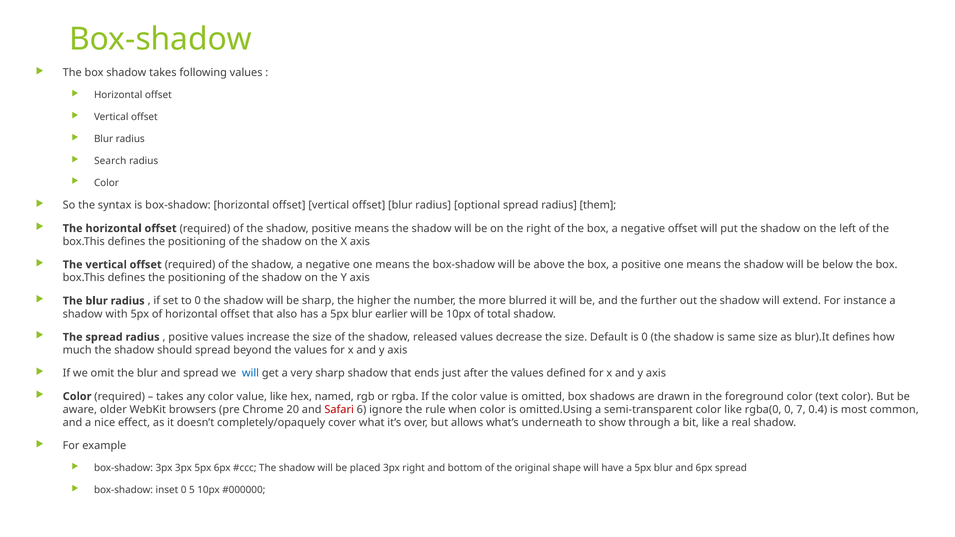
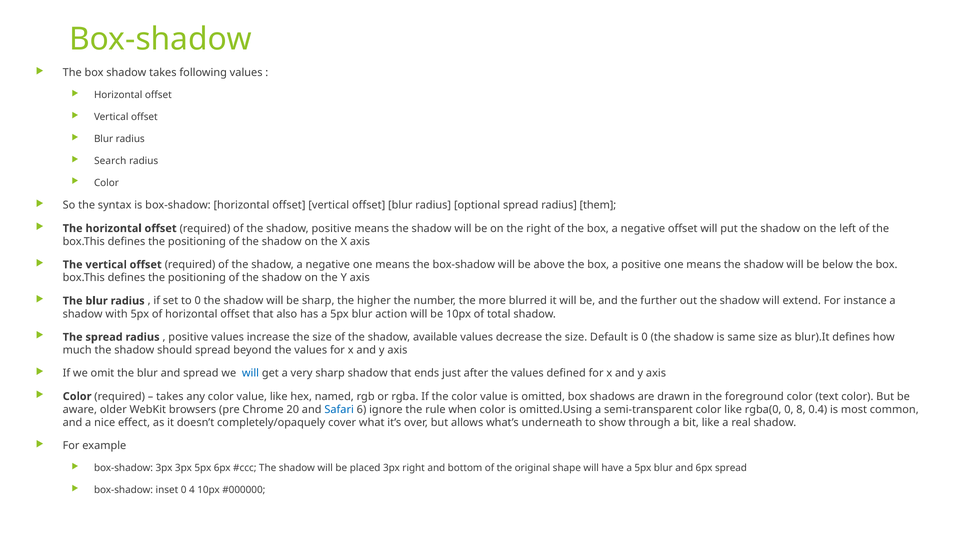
earlier: earlier -> action (391, 314)
released: released -> available (435, 337)
Safari colour: red -> blue (339, 410)
7: 7 -> 8 (801, 410)
5: 5 -> 4 (192, 490)
